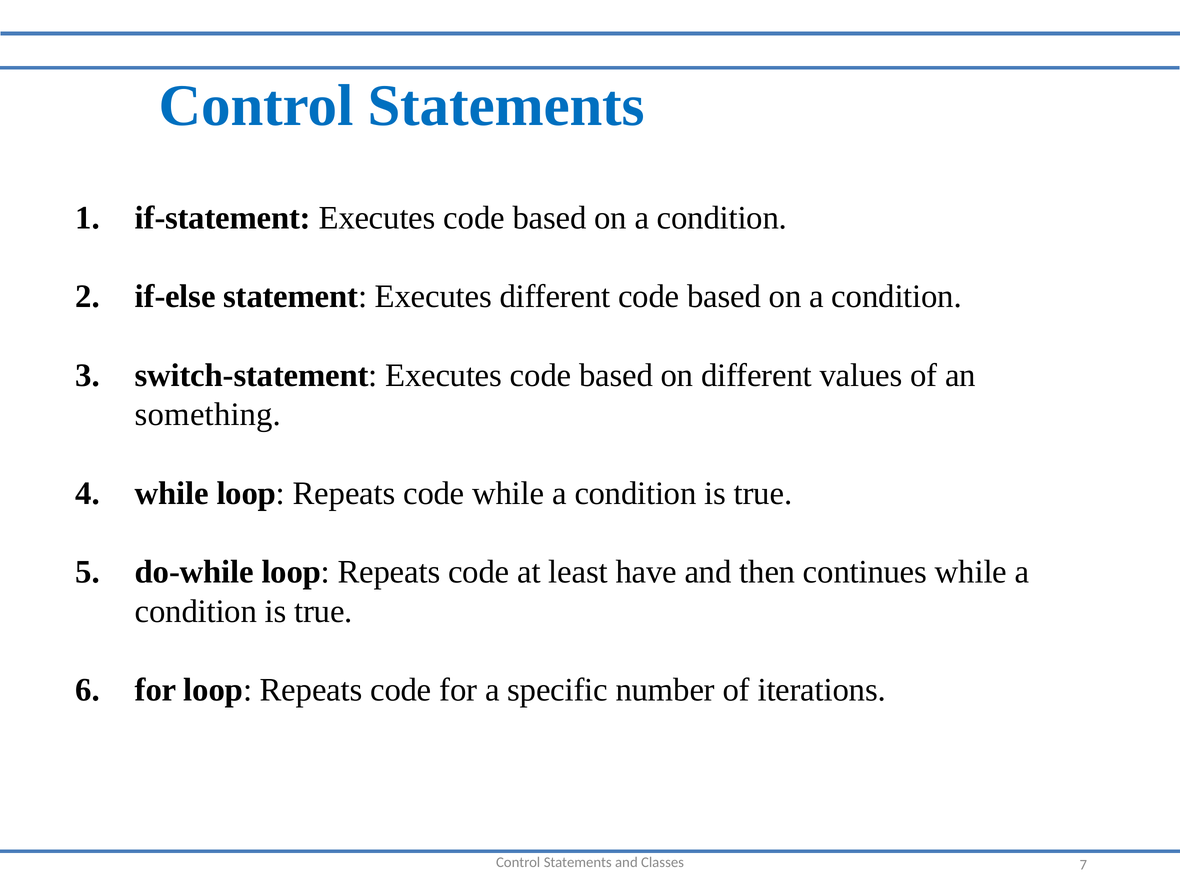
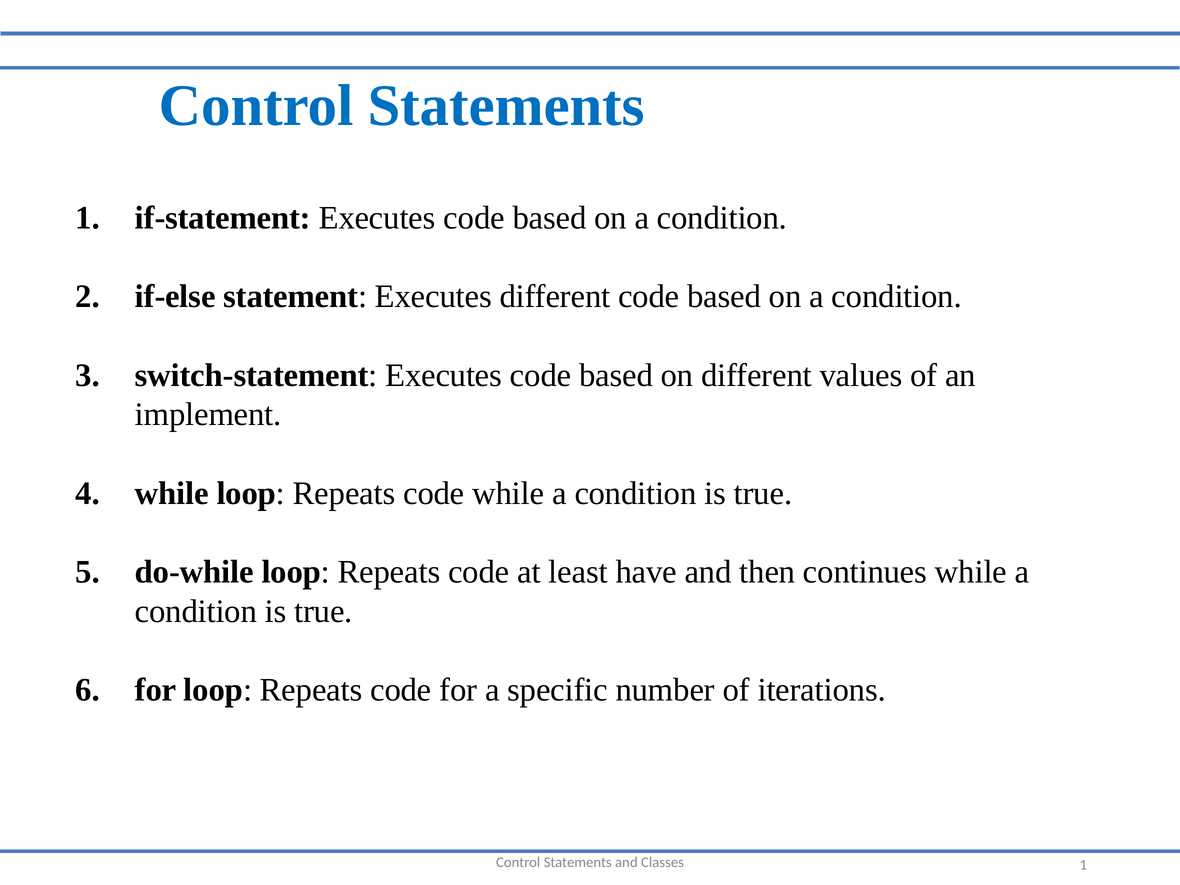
something: something -> implement (208, 415)
Classes 7: 7 -> 1 (1083, 865)
